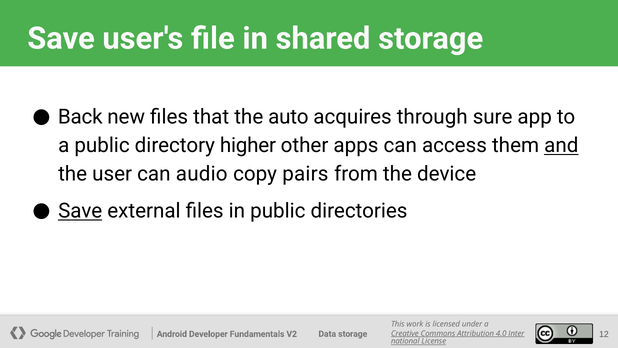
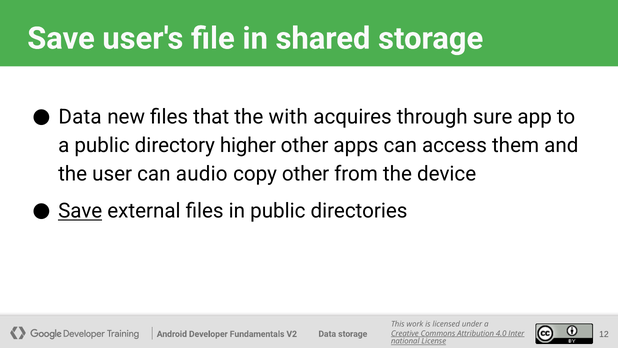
Back: Back -> Data (80, 117)
auto: auto -> with (288, 117)
and underline: present -> none (561, 145)
copy pairs: pairs -> other (306, 174)
